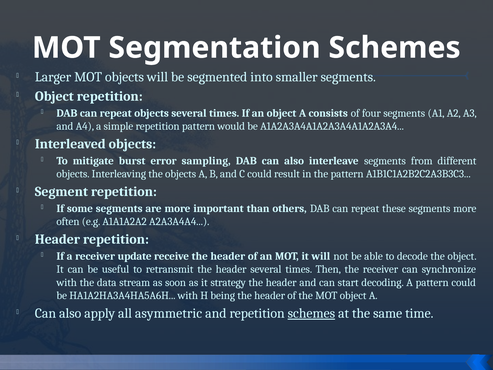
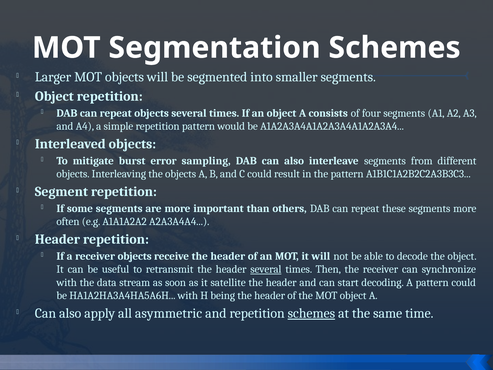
receiver update: update -> objects (135, 256)
several underline: none -> present (266, 269)
strategy: strategy -> satellite (228, 282)
